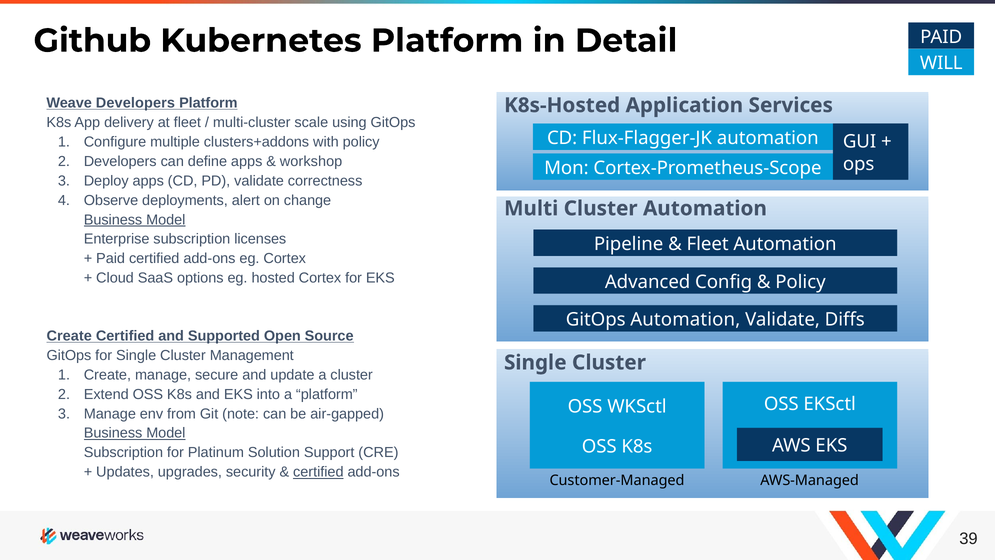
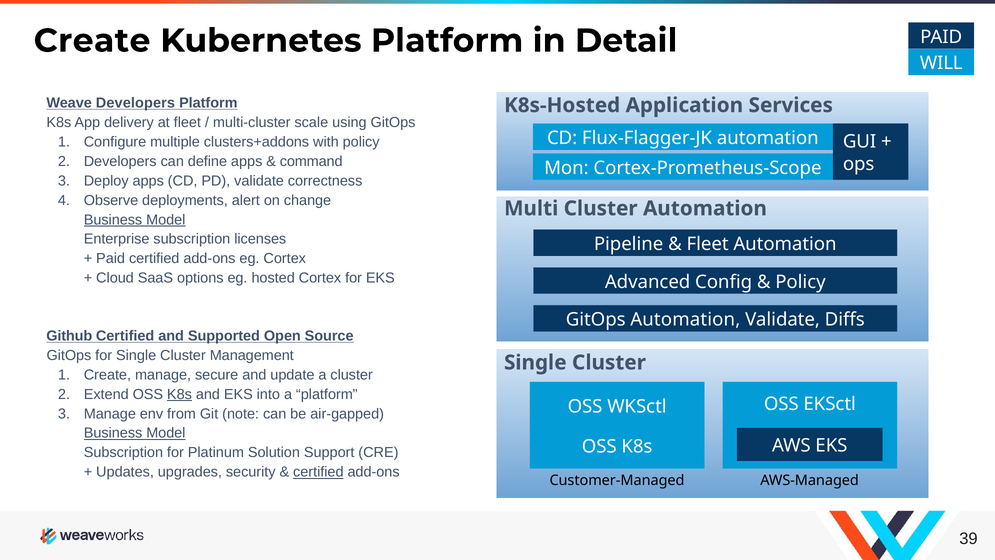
Github: Github -> Create (92, 41)
workshop: workshop -> command (311, 161)
Create: Create -> Github (69, 336)
K8s underline: none -> present (179, 394)
